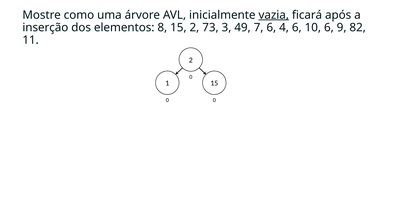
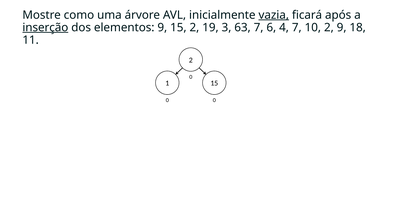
inserção underline: none -> present (45, 27)
elementos 8: 8 -> 9 (162, 27)
73: 73 -> 19 (210, 27)
49: 49 -> 63 (243, 27)
4 6: 6 -> 7 (297, 27)
10 6: 6 -> 2 (329, 27)
82: 82 -> 18 (358, 27)
